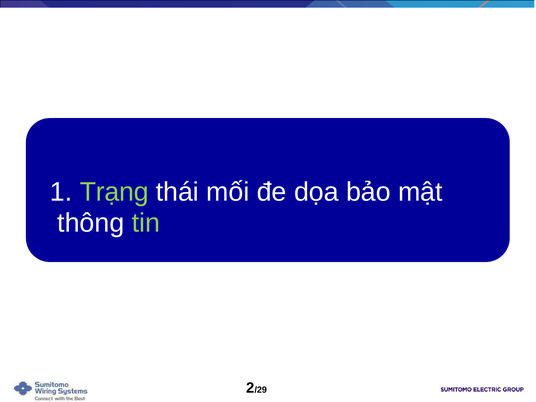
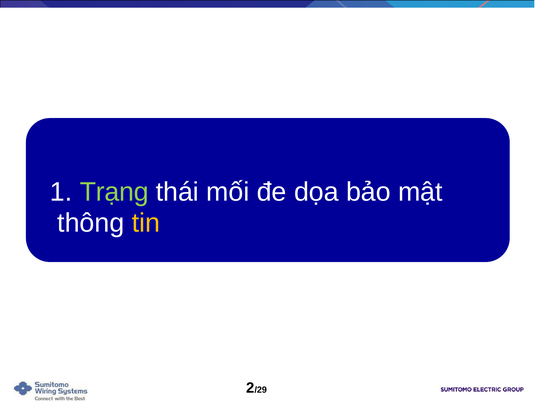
tin colour: light green -> yellow (146, 223)
